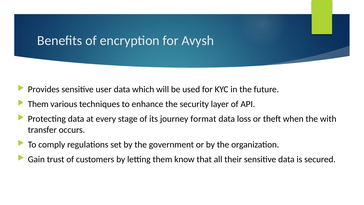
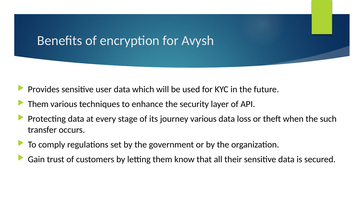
journey format: format -> various (203, 119)
with: with -> such (328, 119)
